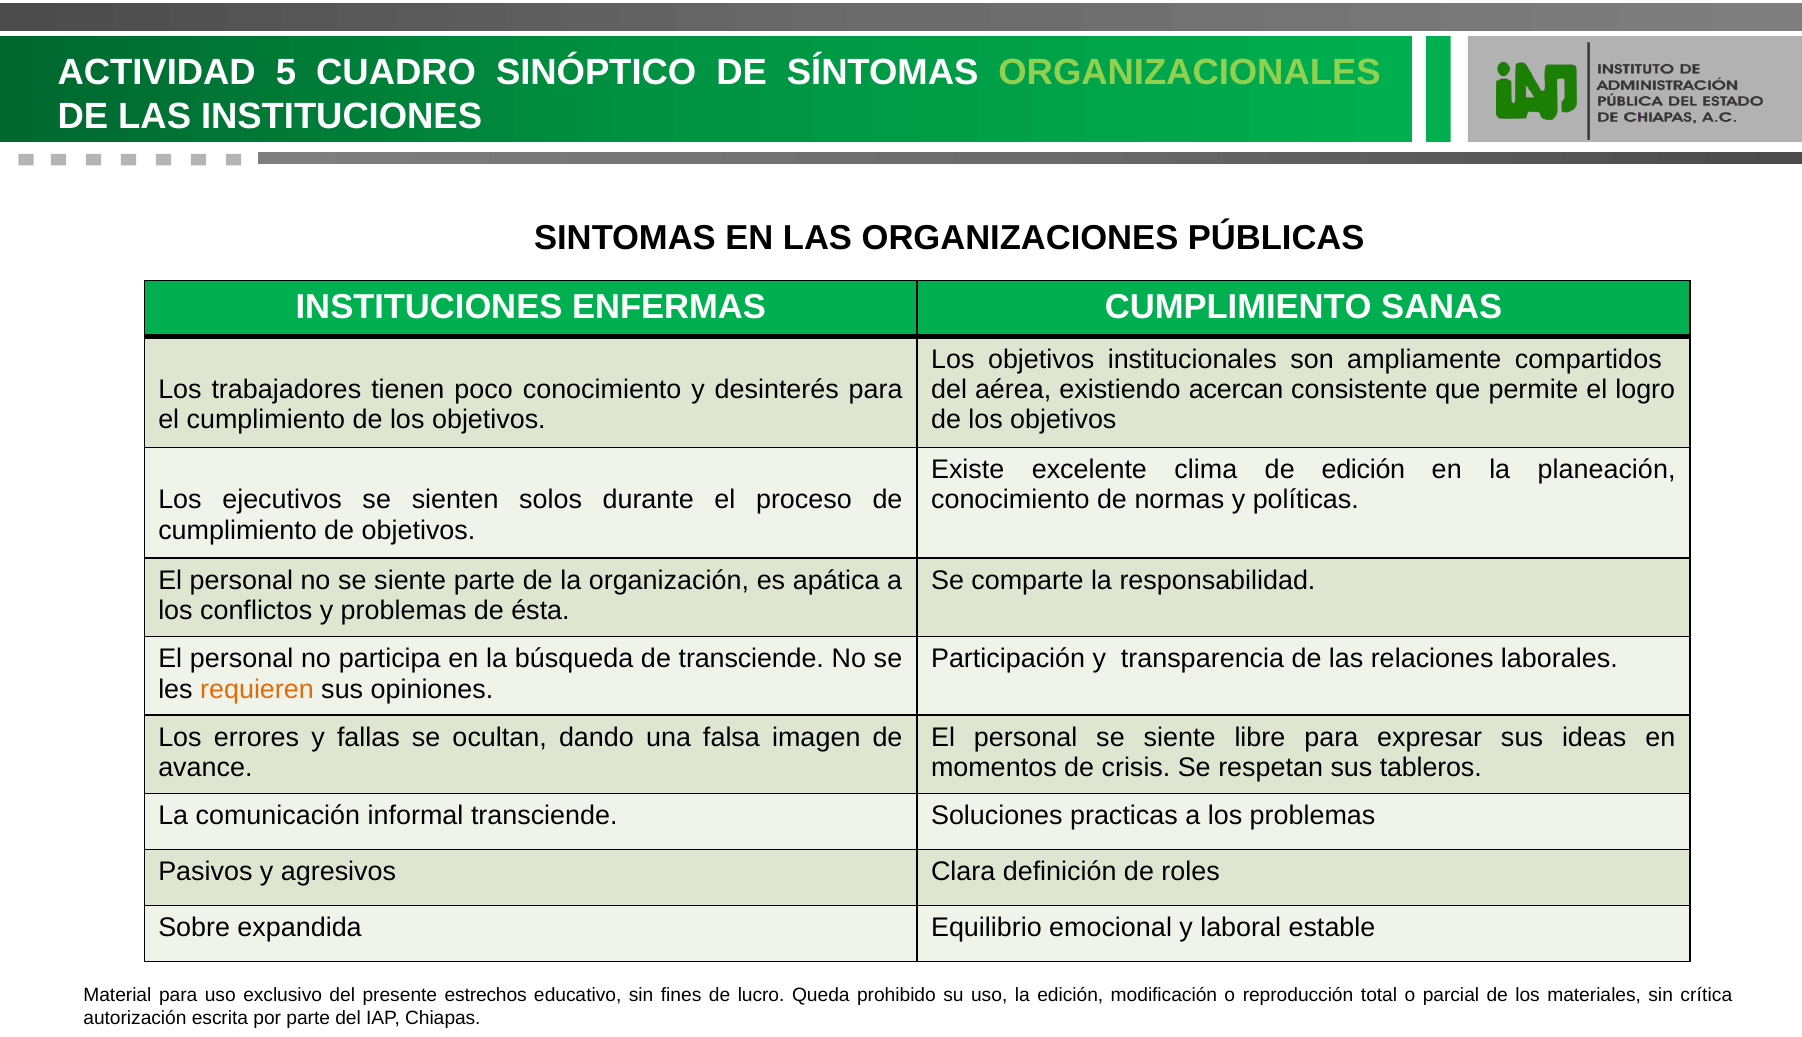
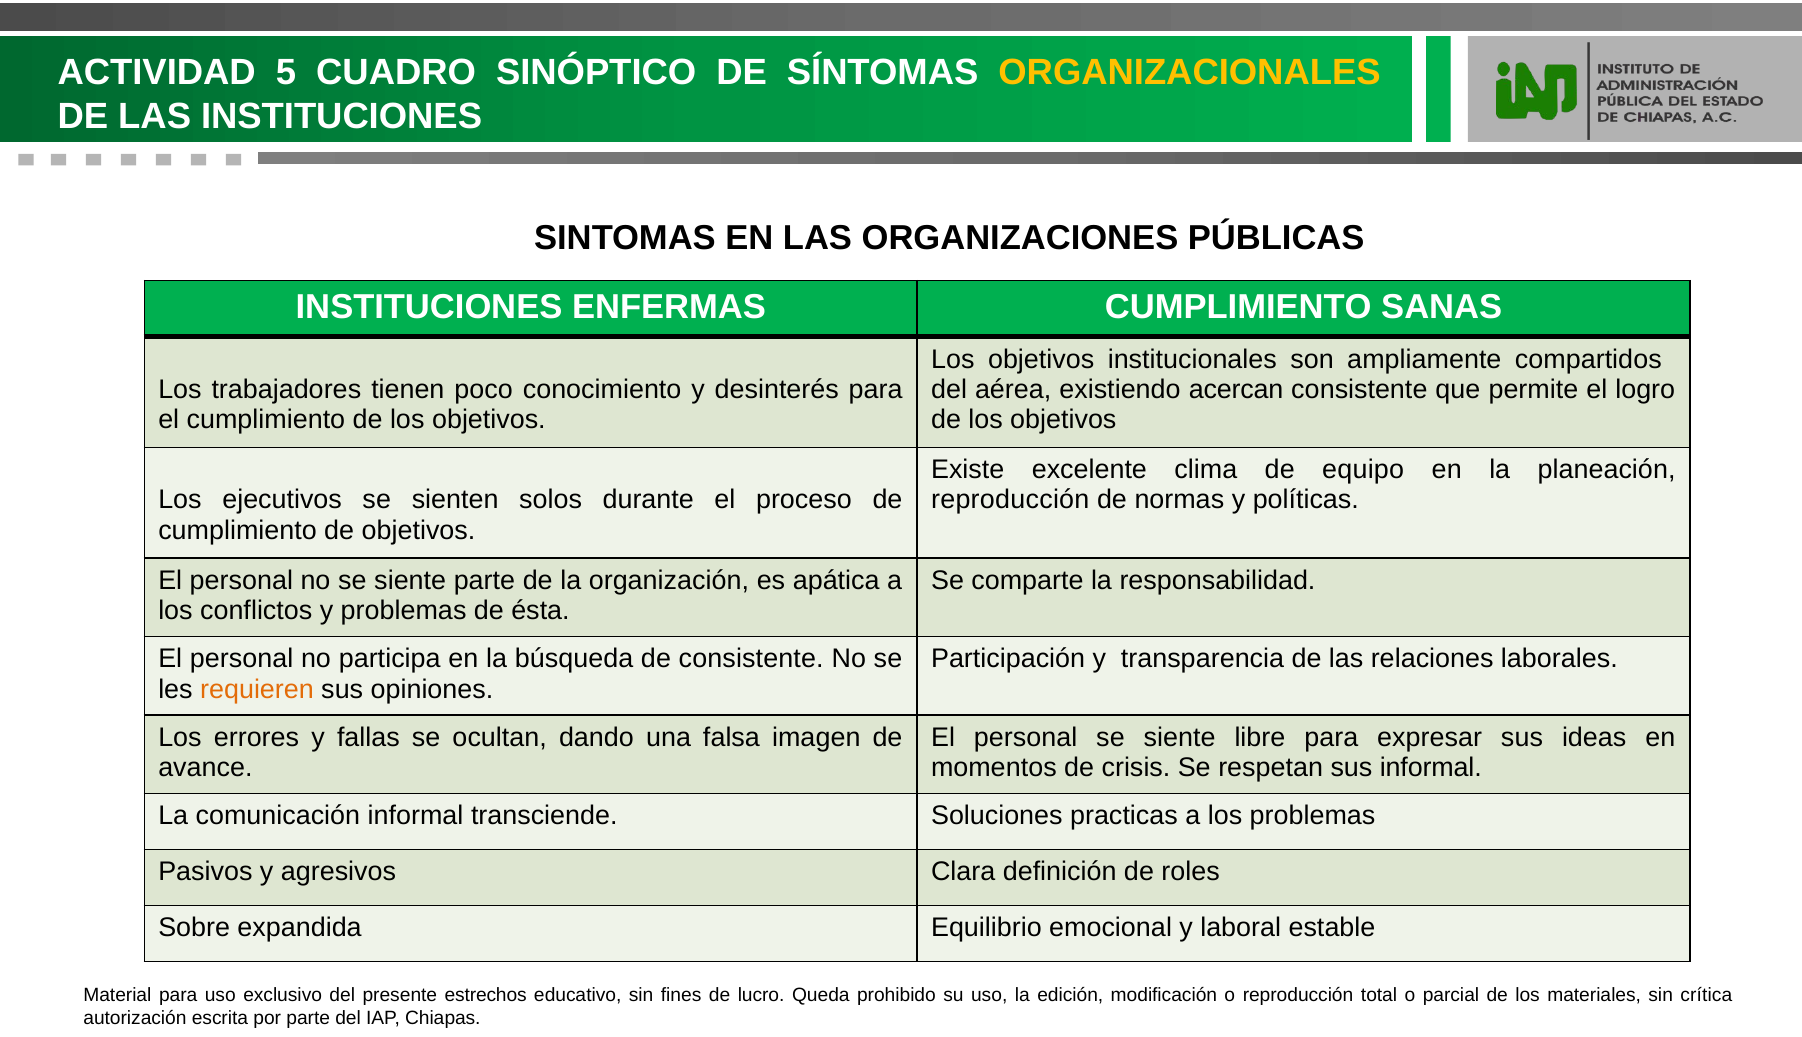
ORGANIZACIONALES colour: light green -> yellow (1190, 72)
de edición: edición -> equipo (1363, 470)
conocimiento: conocimiento -> reproducción (1010, 500)
de transciende: transciende -> consistente (751, 659)
sus tableros: tableros -> informal (1431, 768)
